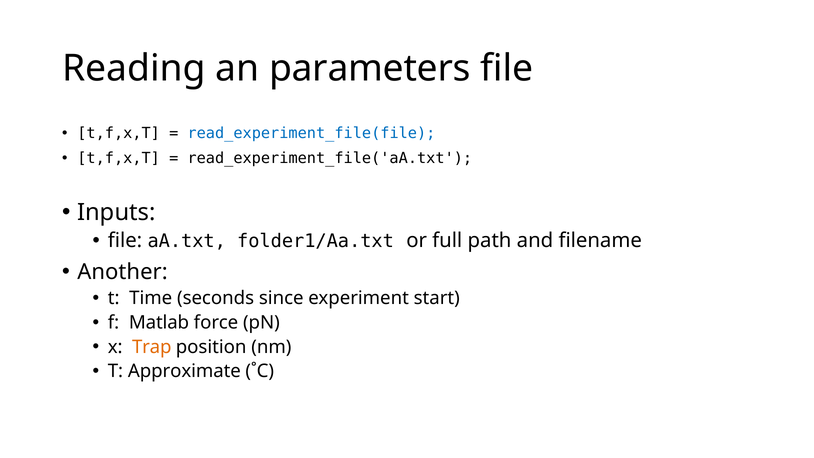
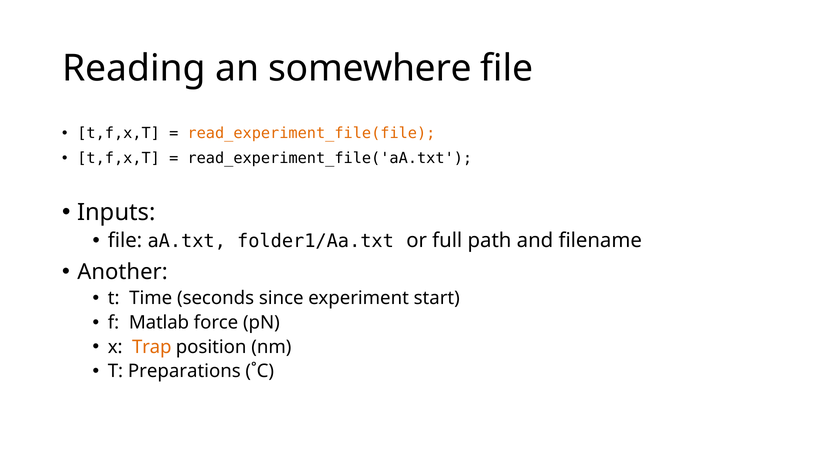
parameters: parameters -> somewhere (370, 68)
read_experiment_file(file colour: blue -> orange (311, 133)
Approximate: Approximate -> Preparations (184, 371)
